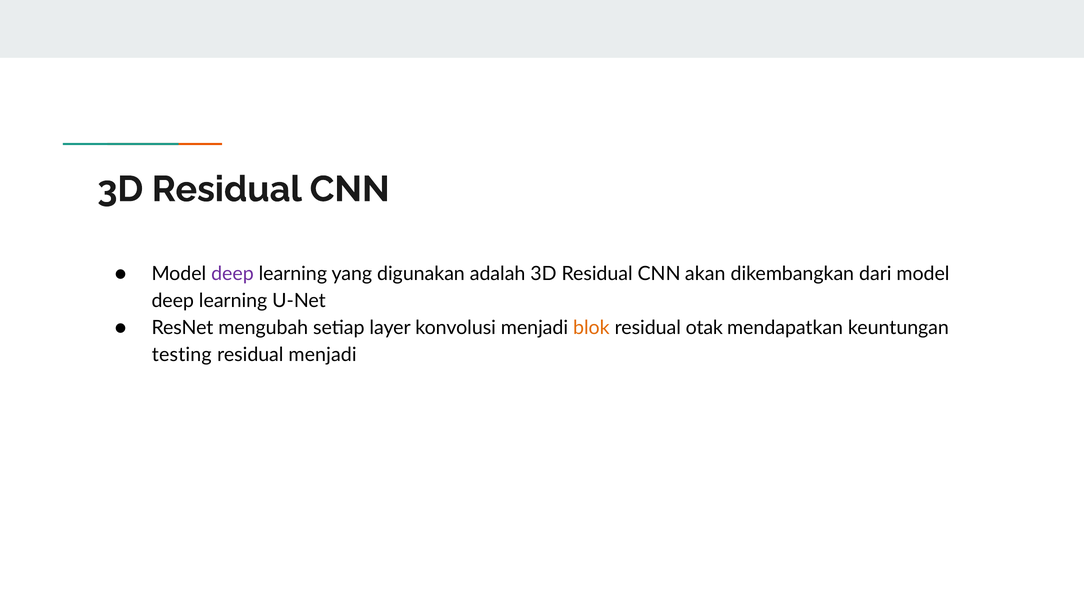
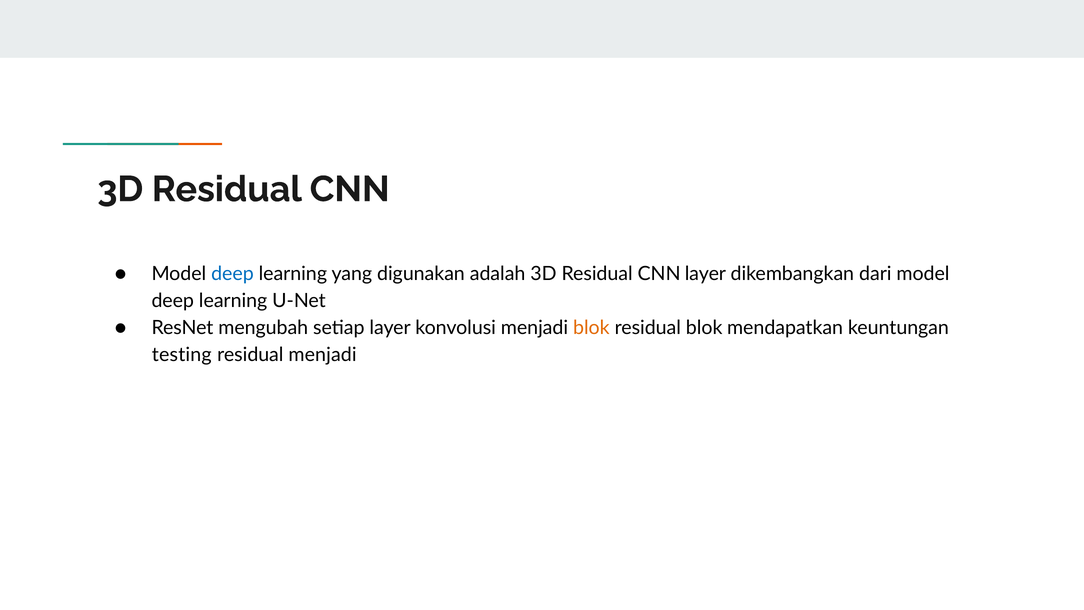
deep colour: purple -> blue (232, 274)
CNN akan: akan -> layer (705, 274)
residual otak: otak -> blok (704, 328)
